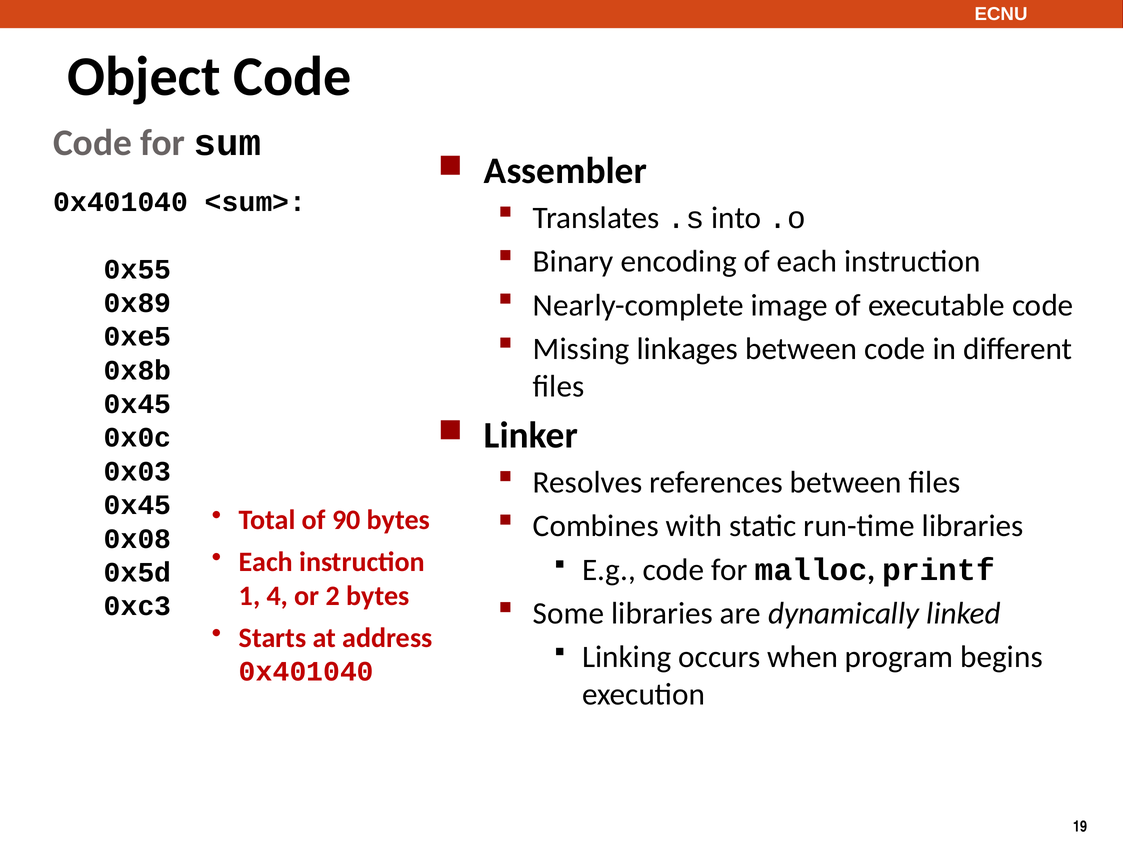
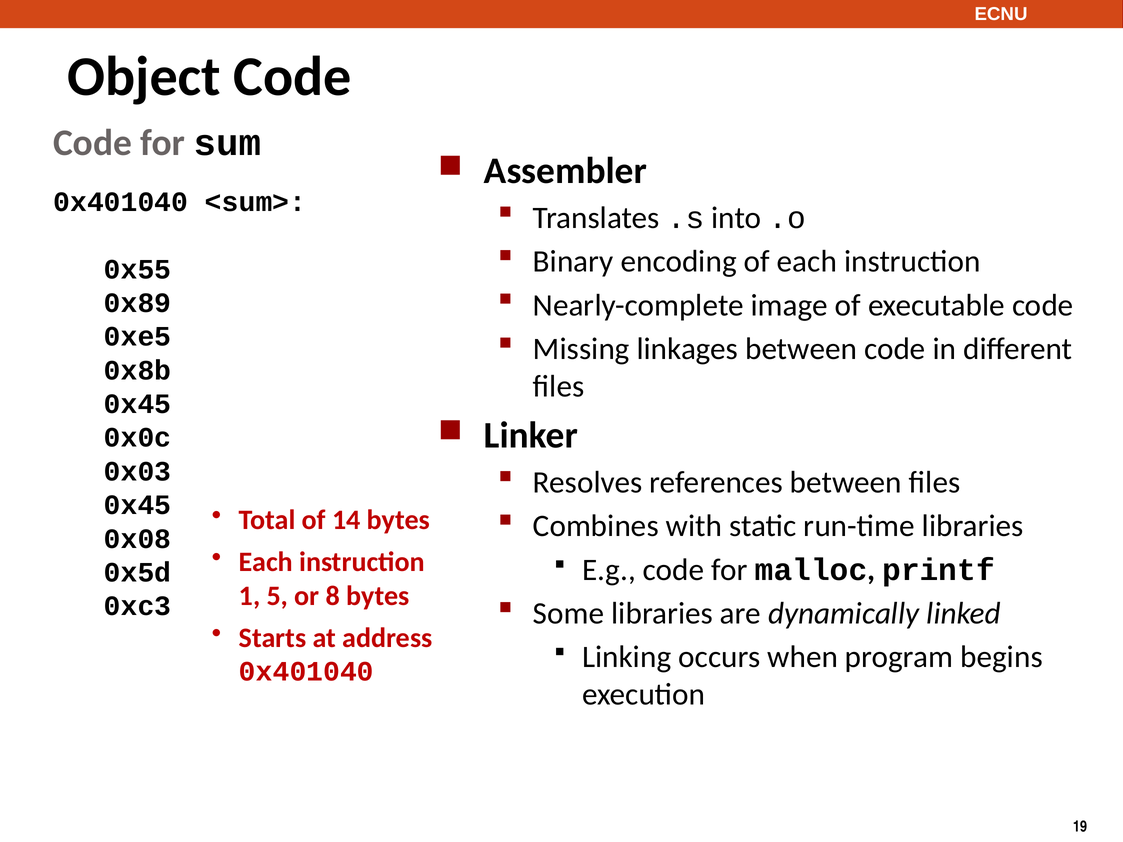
90: 90 -> 14 (346, 520)
4: 4 -> 5 (277, 596)
2: 2 -> 8 (333, 596)
